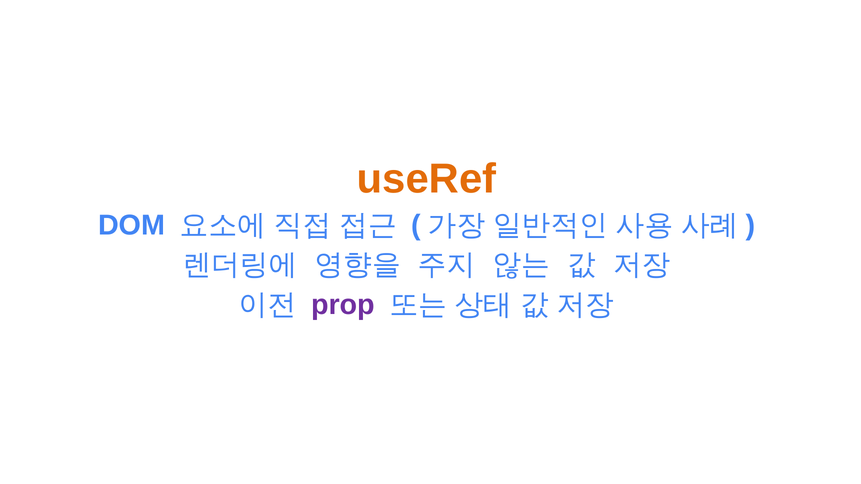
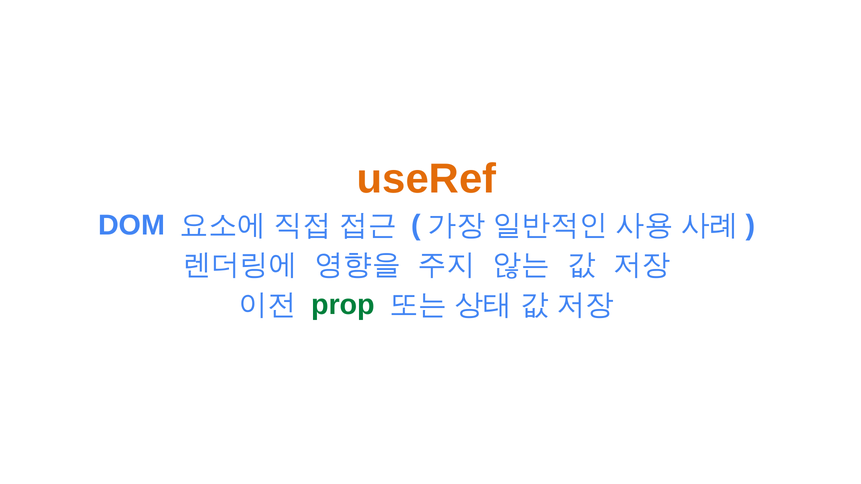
prop colour: purple -> green (343, 305)
